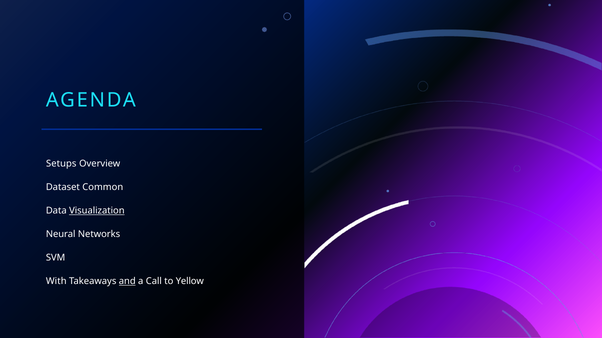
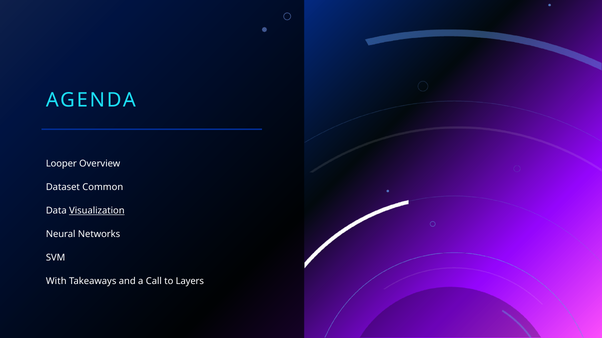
Setups: Setups -> Looper (61, 164)
and underline: present -> none (127, 282)
Yellow: Yellow -> Layers (190, 282)
